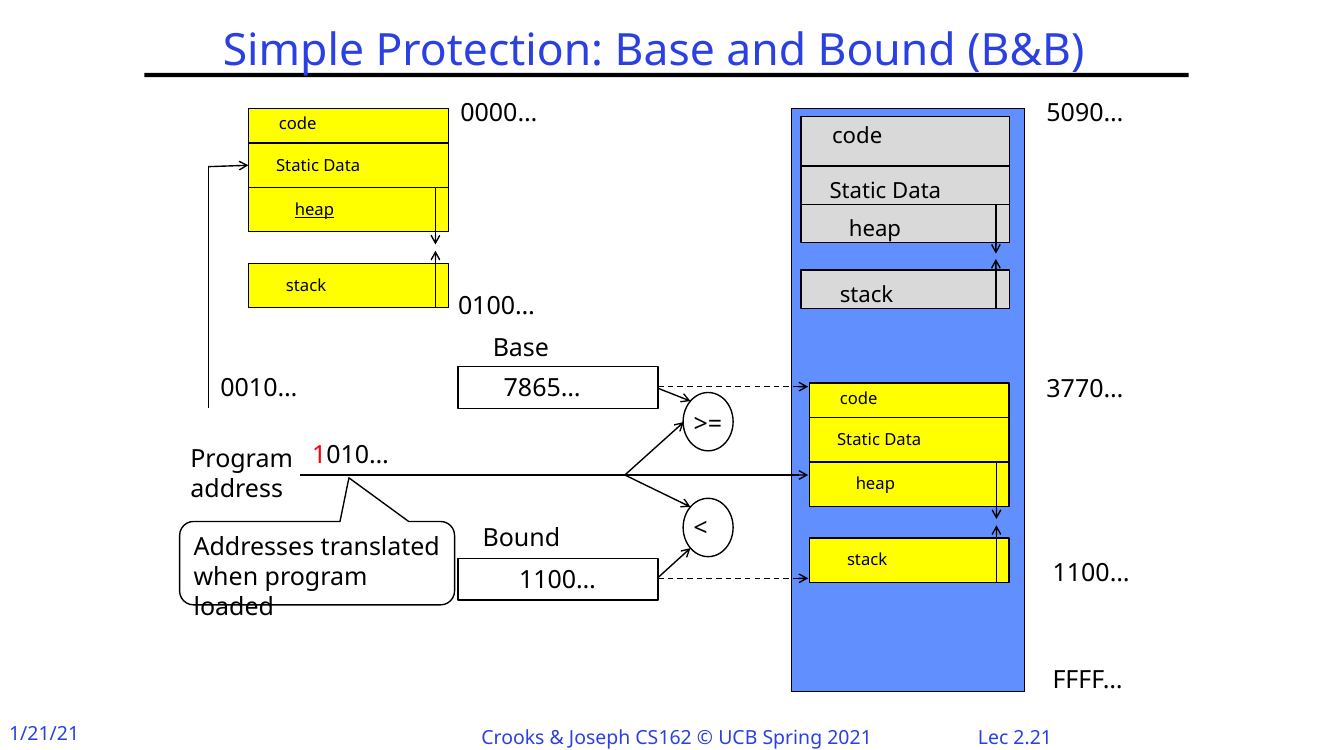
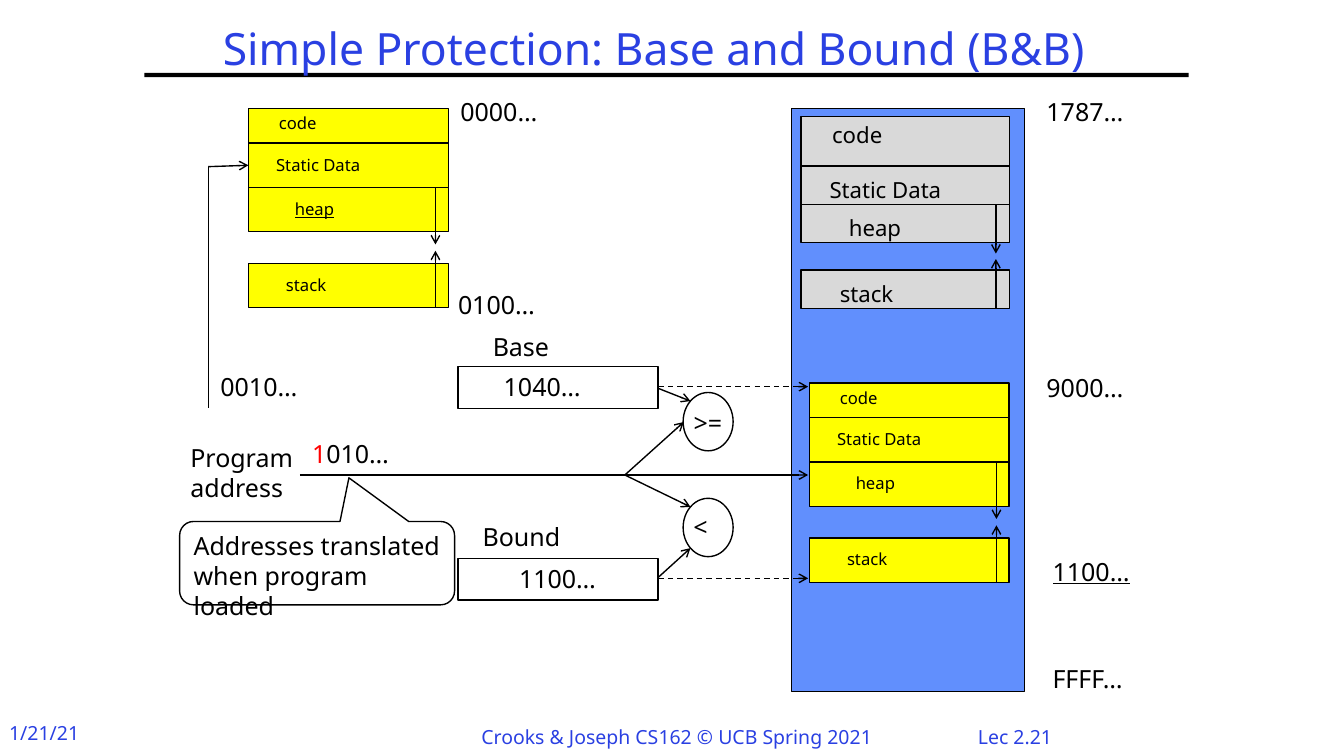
5090…: 5090… -> 1787… (1085, 113)
7865…: 7865… -> 1040… (542, 388)
3770…: 3770… -> 9000… (1085, 389)
1100… underline: none -> present (1091, 573)
